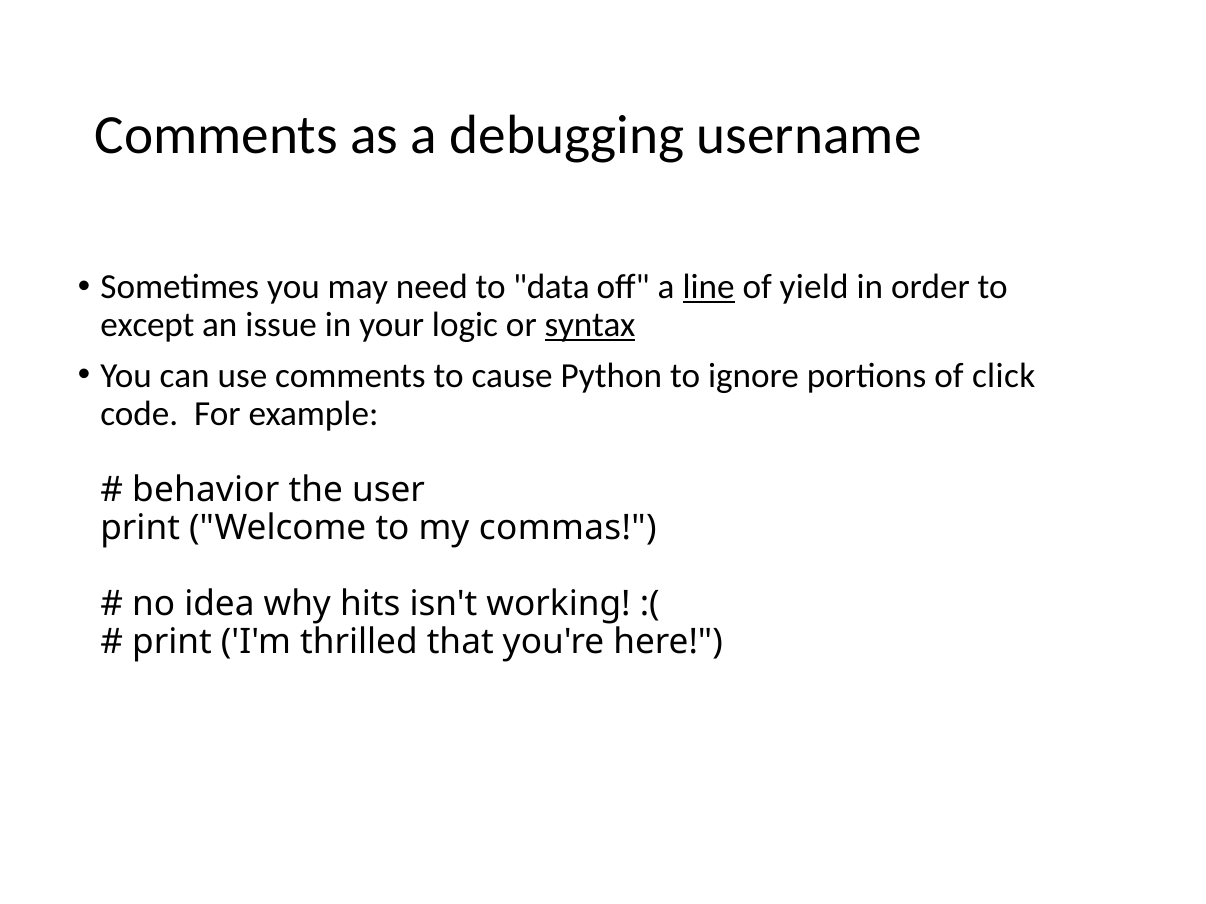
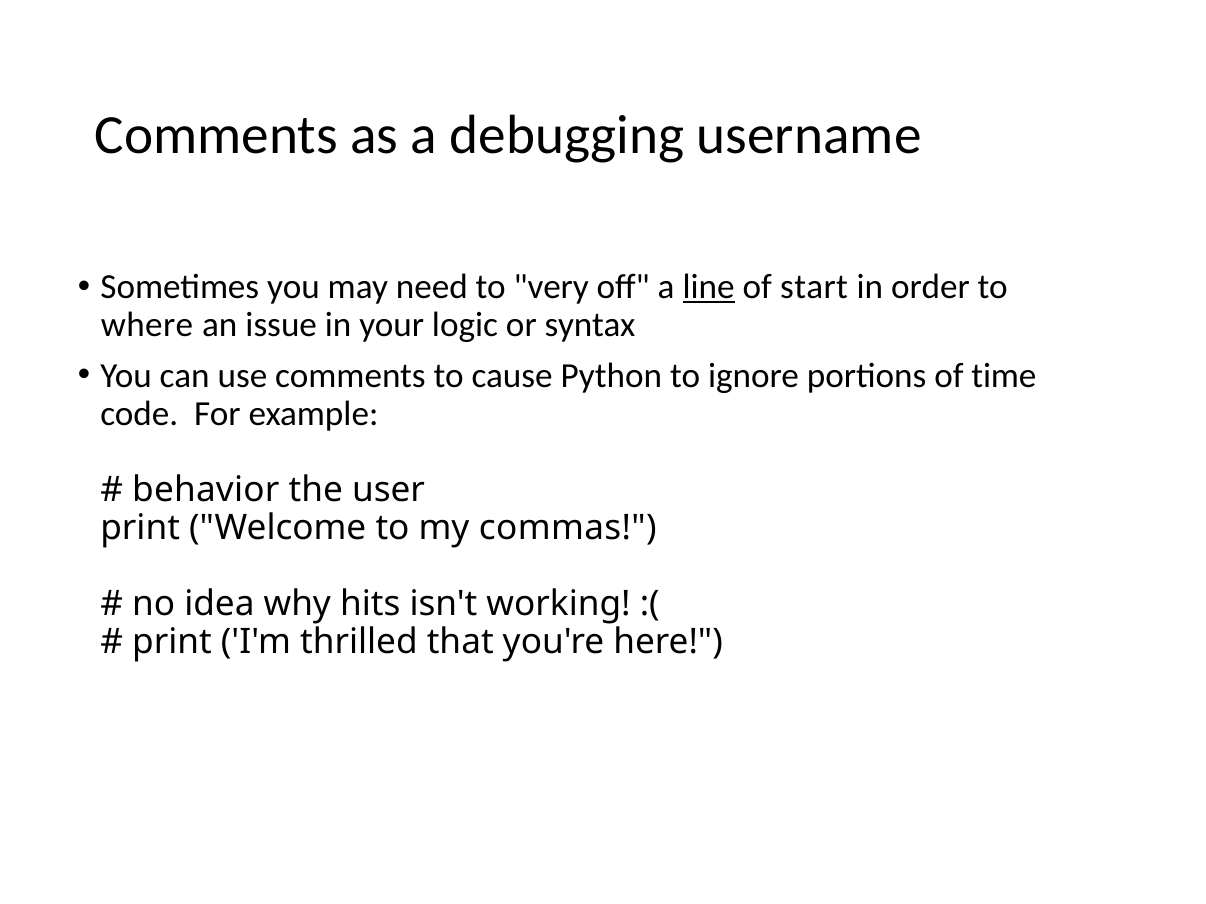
data: data -> very (551, 287)
yield: yield -> start (814, 287)
except: except -> where (147, 325)
syntax underline: present -> none (590, 325)
click: click -> time (1004, 376)
